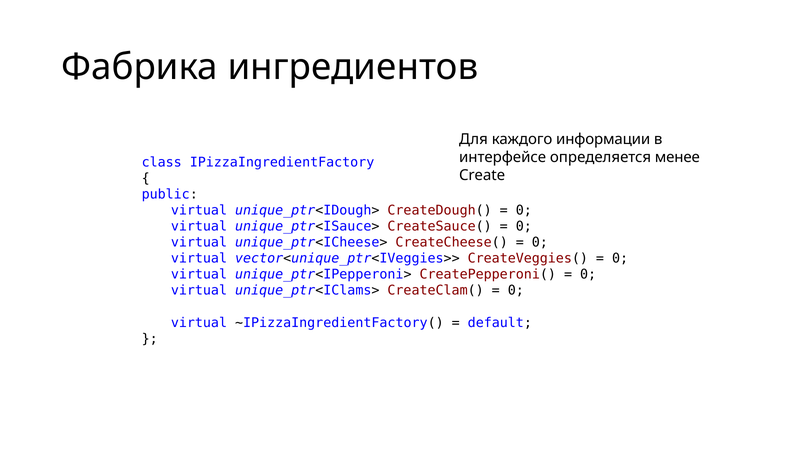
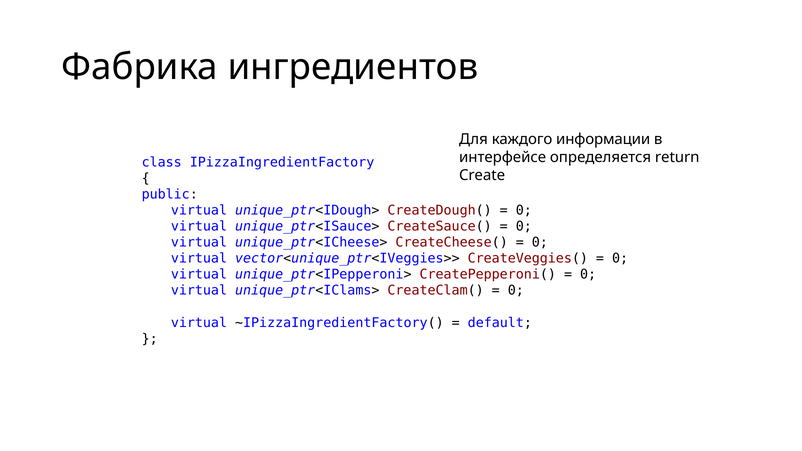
менее: менее -> return (677, 157)
